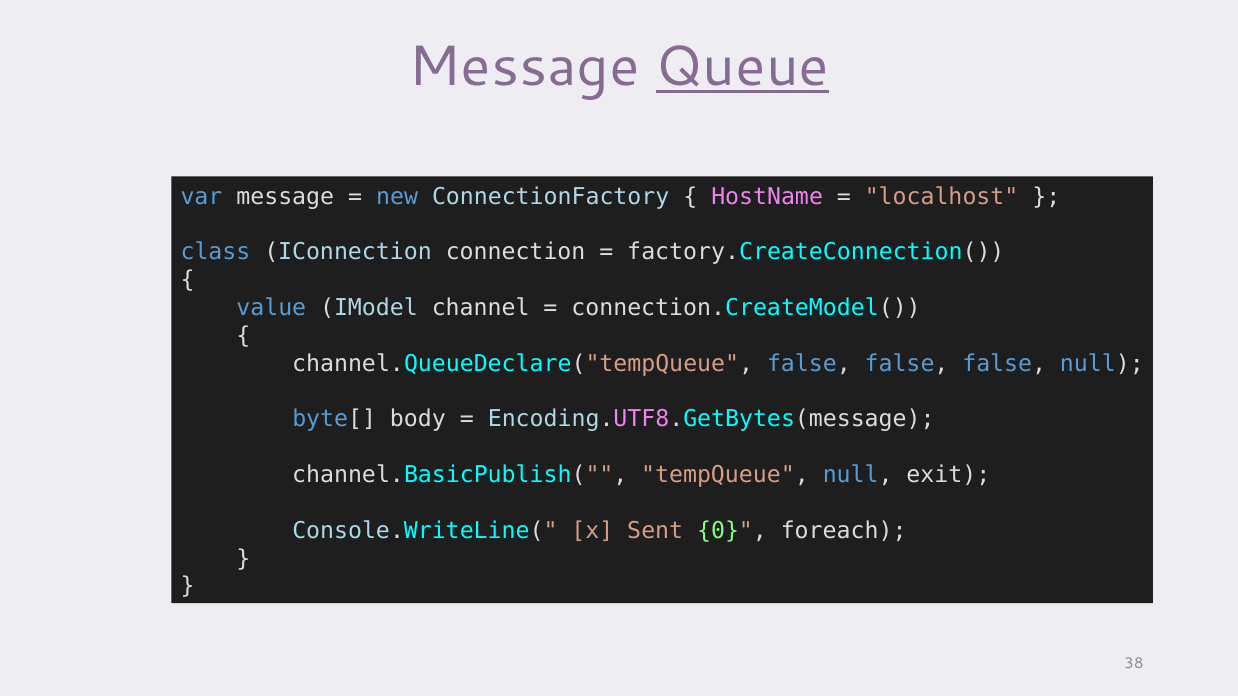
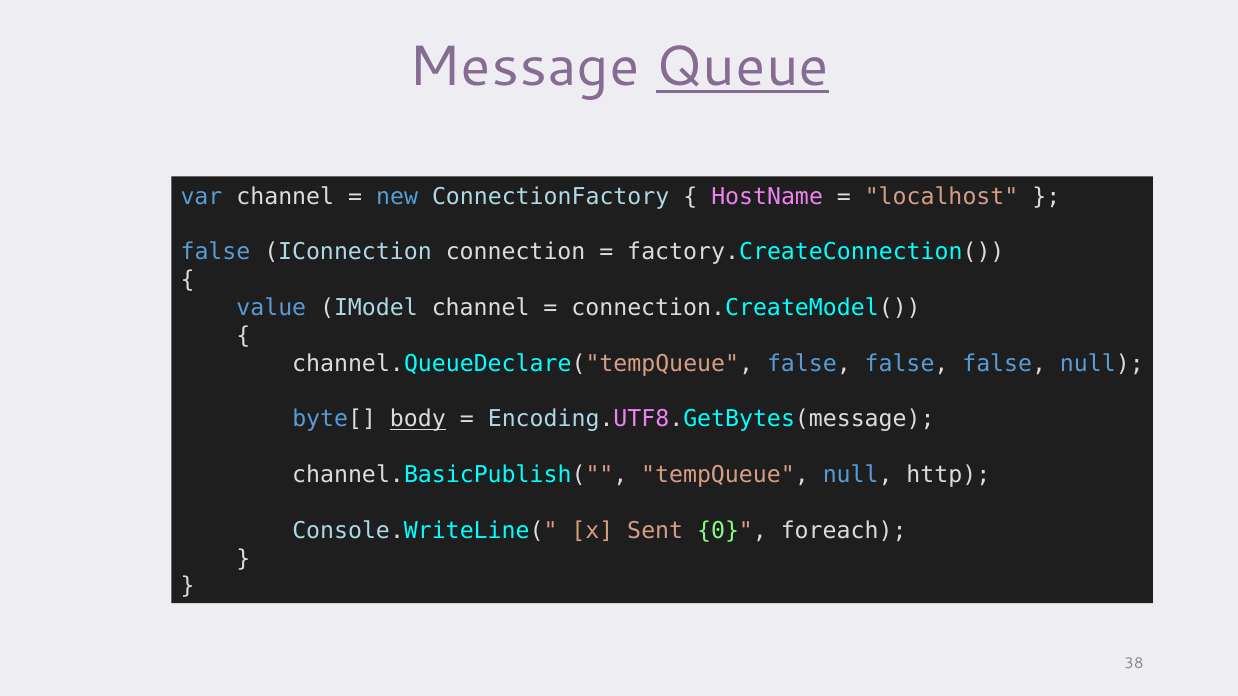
var message: message -> channel (285, 197)
class: class -> false (215, 252)
body underline: none -> present (418, 419)
exit: exit -> http (948, 475)
